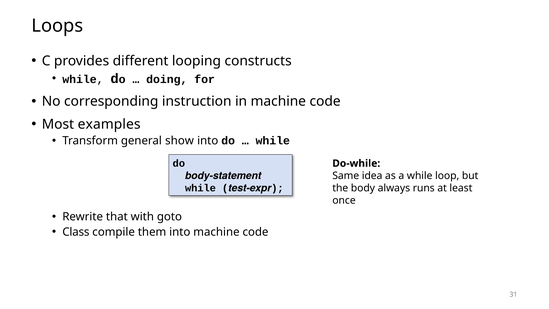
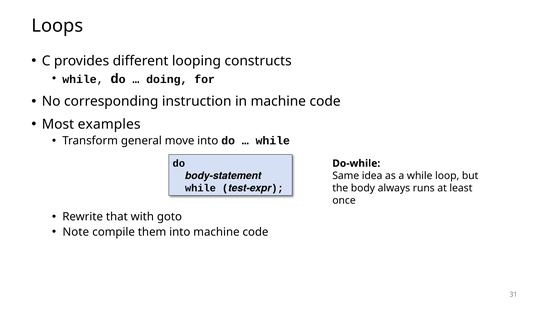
show: show -> move (180, 141)
Class: Class -> Note (76, 232)
